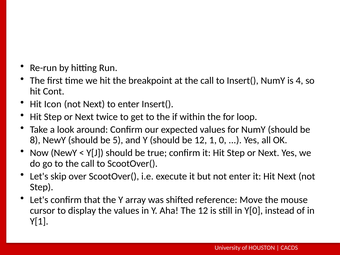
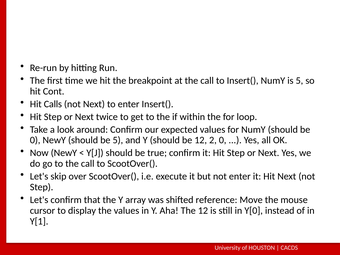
is 4: 4 -> 5 (299, 81)
Icon: Icon -> Calls (53, 104)
8: 8 -> 0 (35, 140)
1: 1 -> 2 (213, 140)
